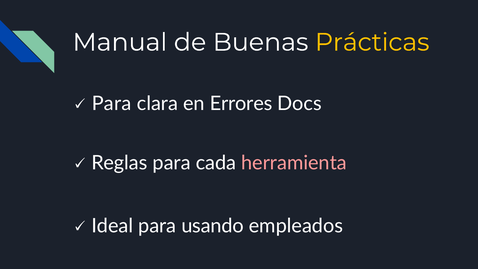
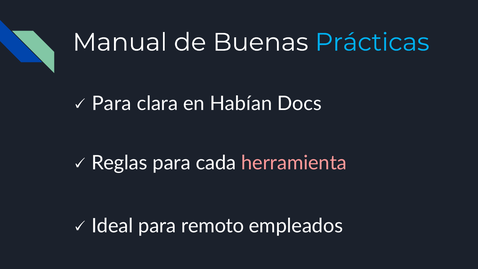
Prácticas colour: yellow -> light blue (372, 42)
Errores: Errores -> Habían (241, 104)
usando: usando -> remoto (213, 226)
